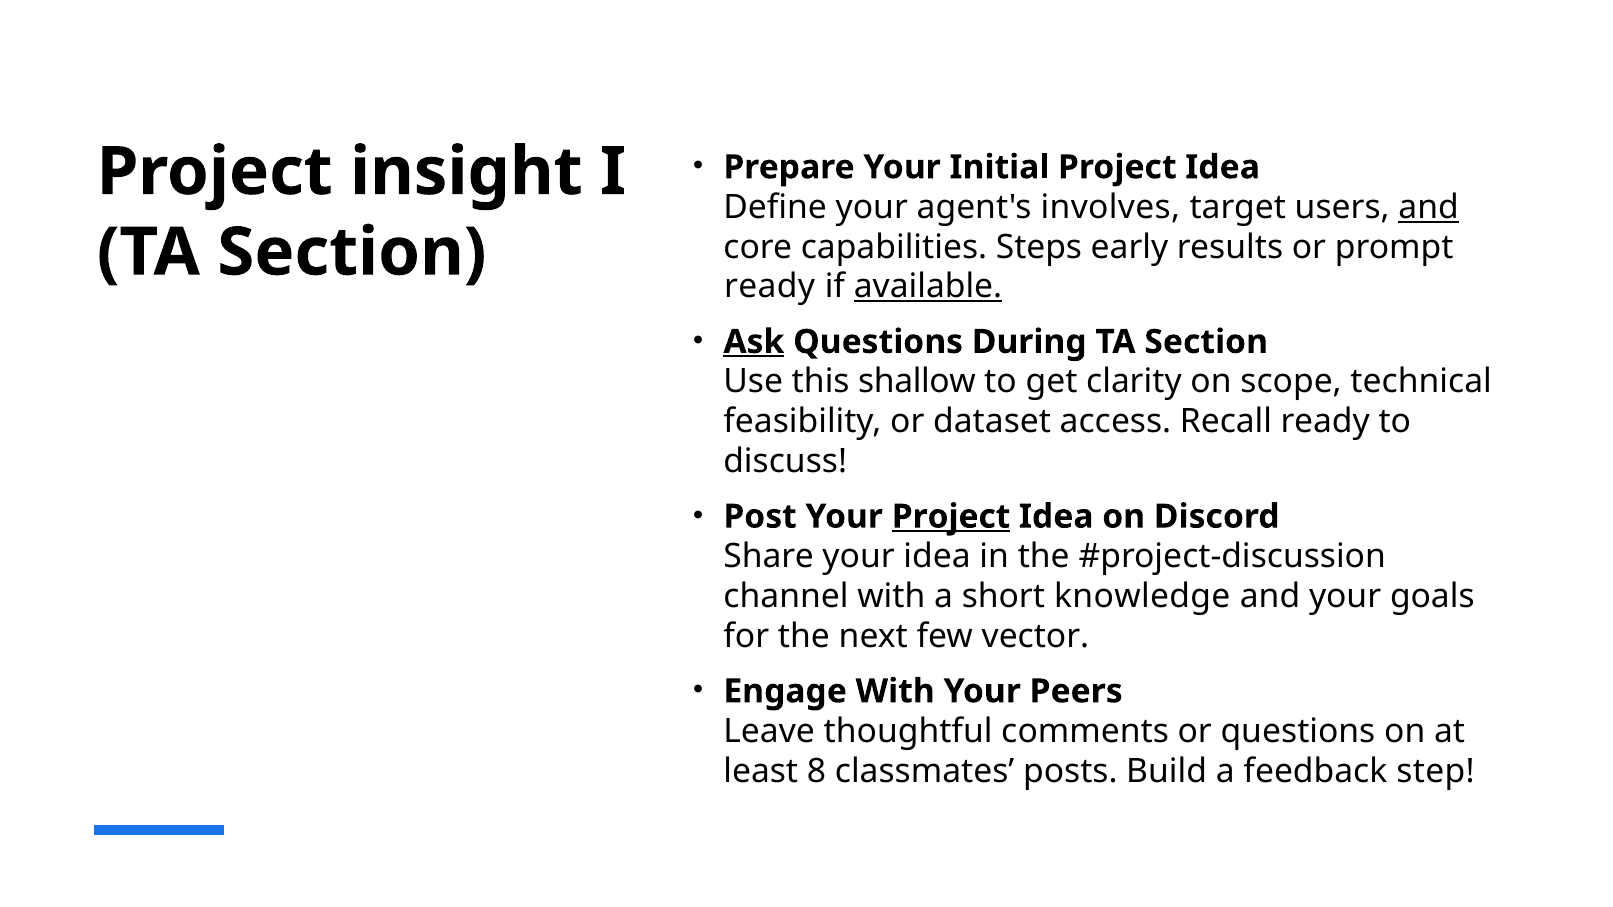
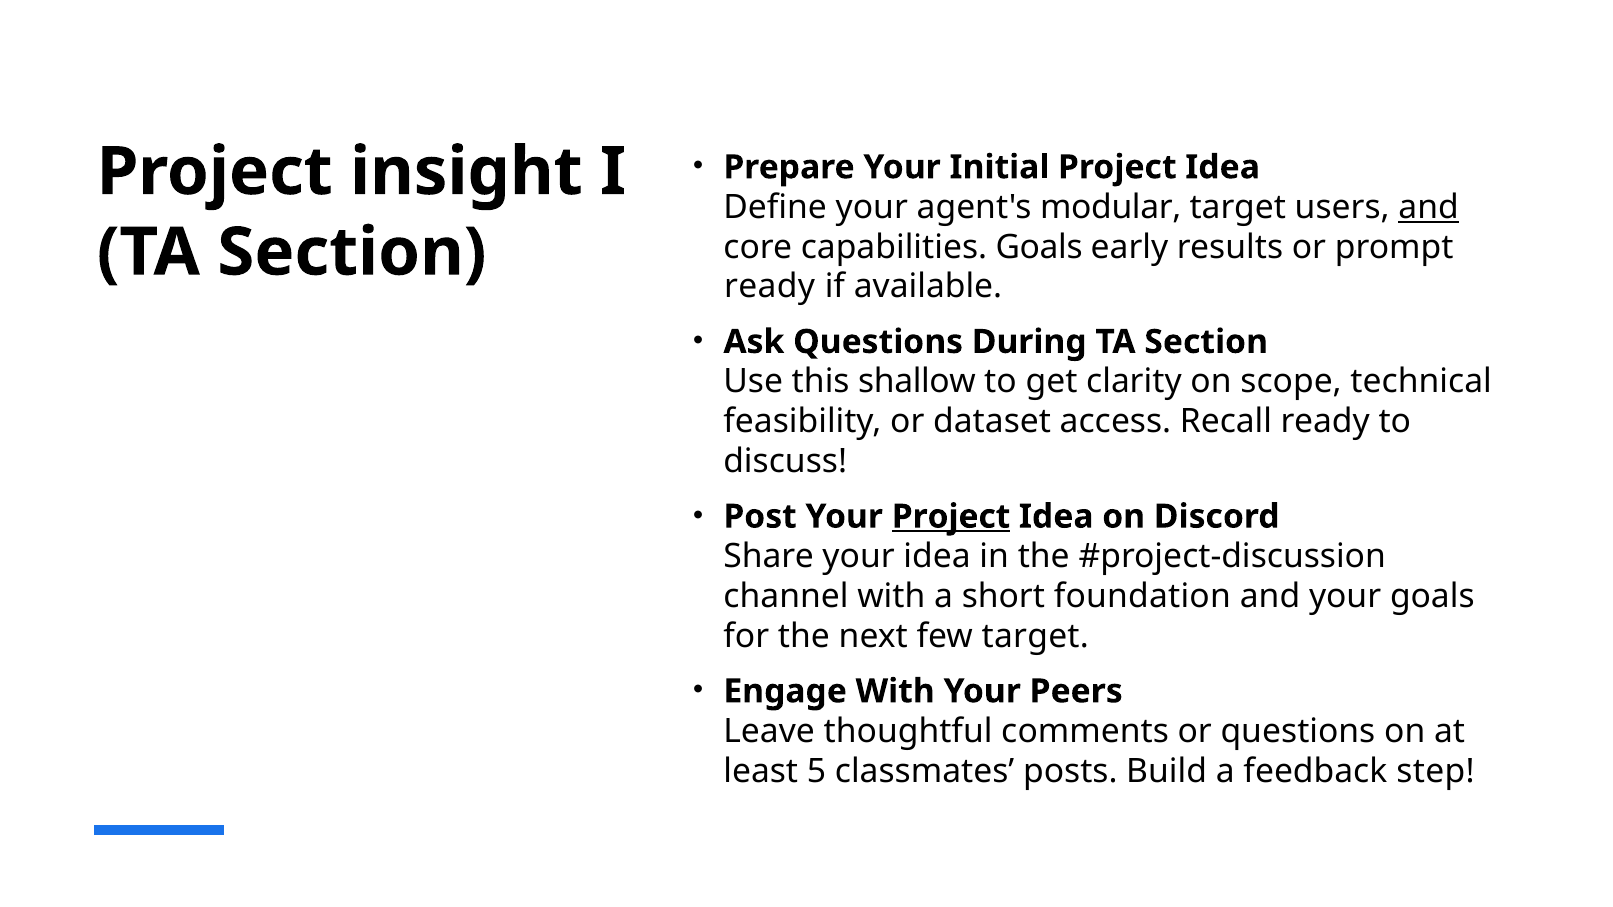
involves: involves -> modular (1111, 207)
capabilities Steps: Steps -> Goals (1039, 247)
available underline: present -> none (928, 287)
Ask underline: present -> none (754, 342)
knowledge: knowledge -> foundation (1142, 597)
few vector: vector -> target (1035, 636)
8: 8 -> 5 (817, 771)
